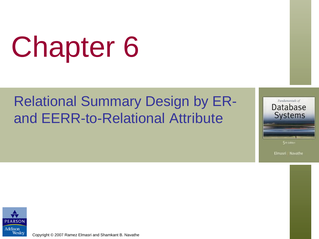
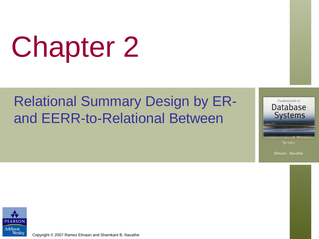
6: 6 -> 2 (131, 47)
Attribute: Attribute -> Between (196, 119)
